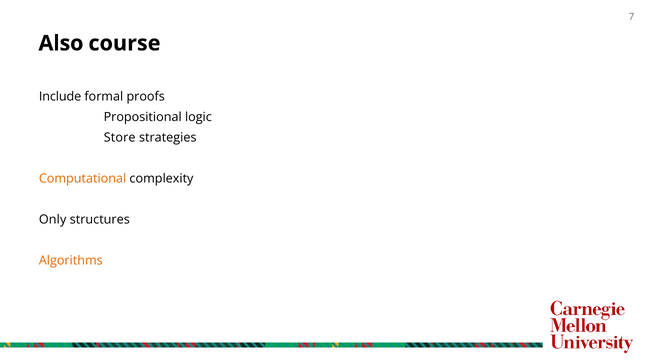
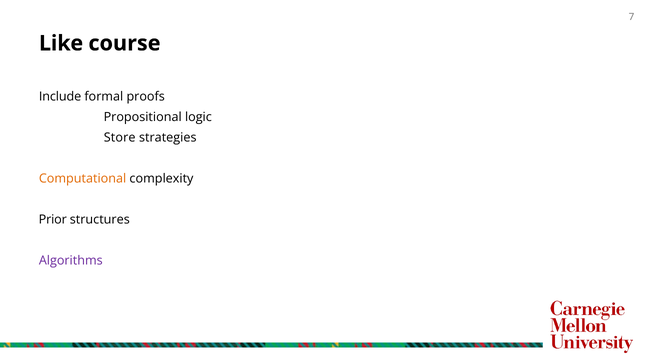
Also: Also -> Like (61, 43)
Only: Only -> Prior (53, 220)
Algorithms colour: orange -> purple (71, 261)
